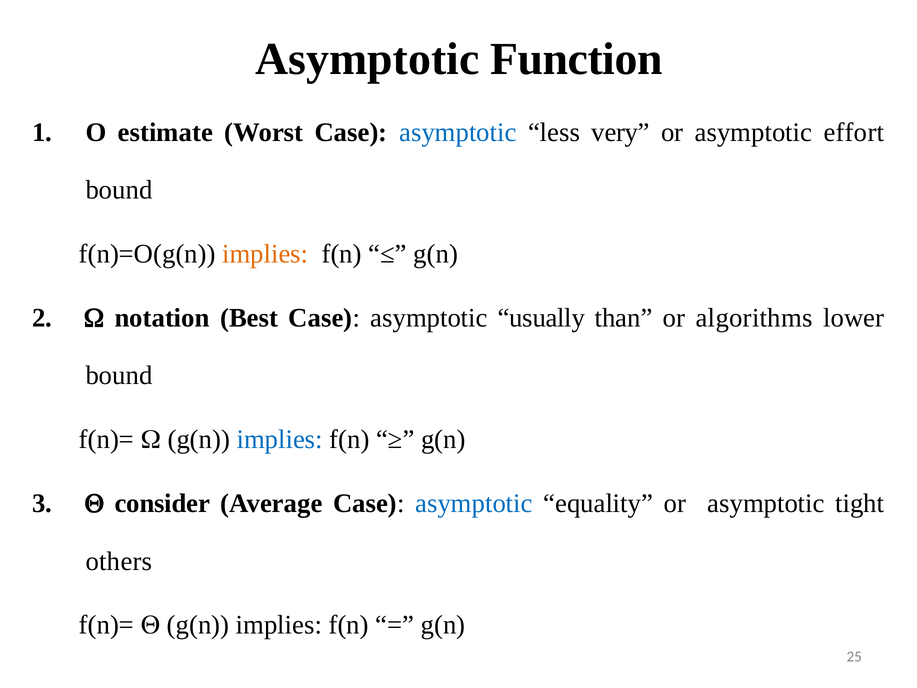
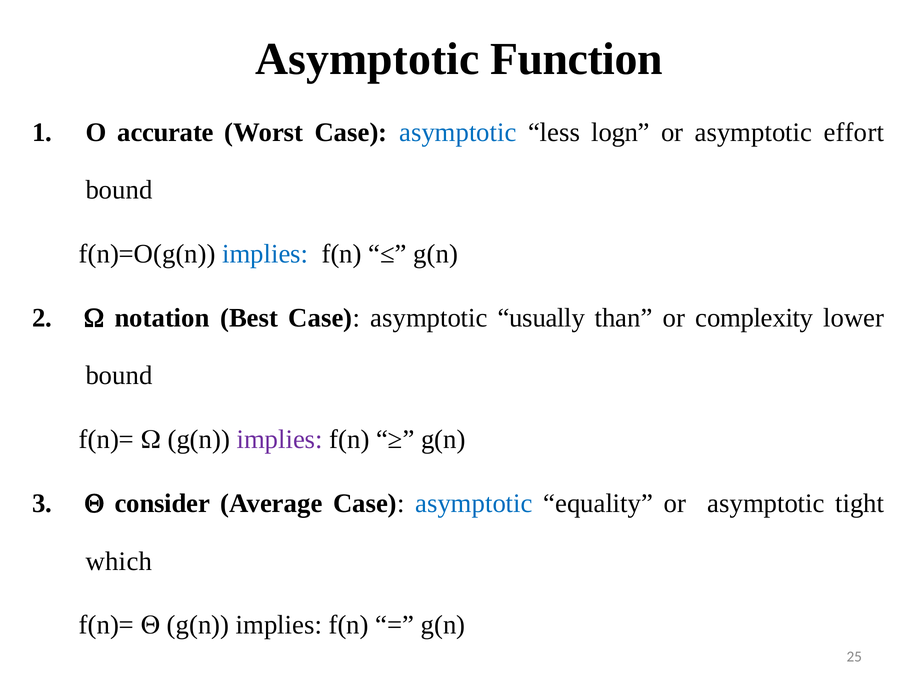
estimate: estimate -> accurate (165, 132)
very: very -> logn (621, 132)
implies colour: orange -> blue (265, 254)
algorithms: algorithms -> complexity (754, 318)
implies colour: blue -> purple (280, 439)
others: others -> which (119, 561)
